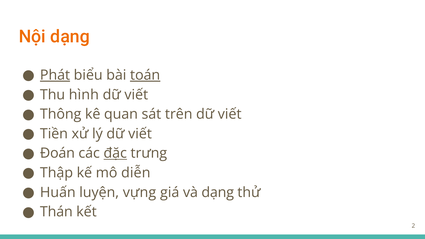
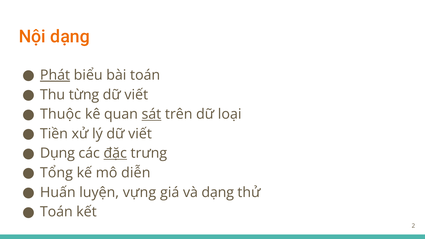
toán underline: present -> none (145, 75)
hình: hình -> từng (84, 95)
Thông: Thông -> Thuộc (61, 114)
sát underline: none -> present (151, 114)
trên dữ viết: viết -> loại (230, 114)
Đoán: Đoán -> Dụng (57, 153)
Thập: Thập -> Tổng (56, 173)
Thán: Thán -> Toán (56, 212)
